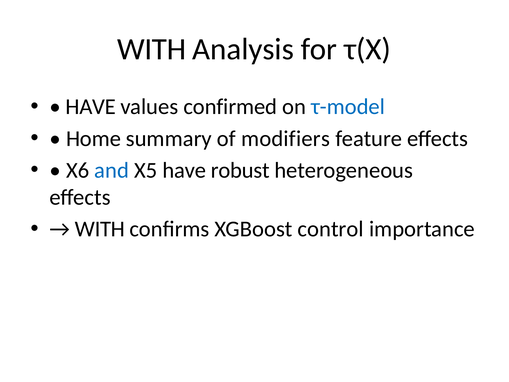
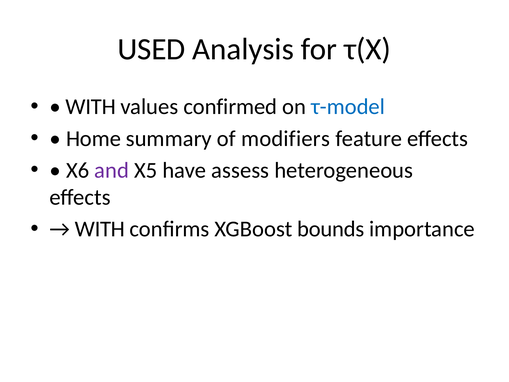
WITH: WITH -> USED (152, 49)
HAVE: HAVE -> WITH (91, 107)
and colour: blue -> purple (112, 170)
robust: robust -> assess (240, 170)
control: control -> bounds (331, 229)
